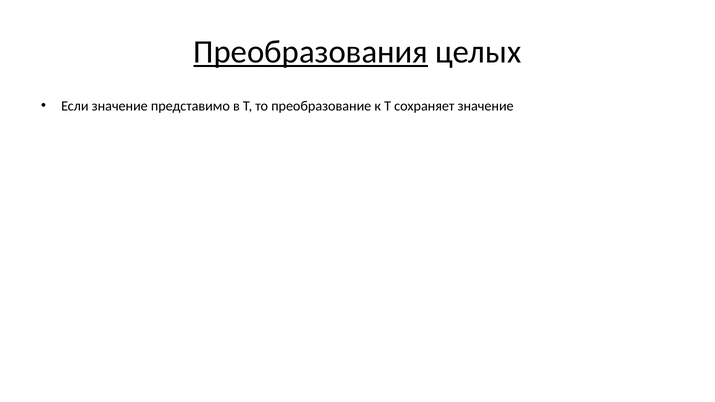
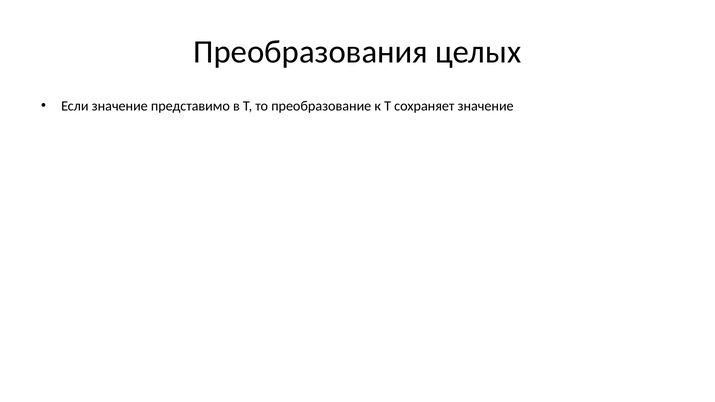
Преобразования underline: present -> none (311, 52)
